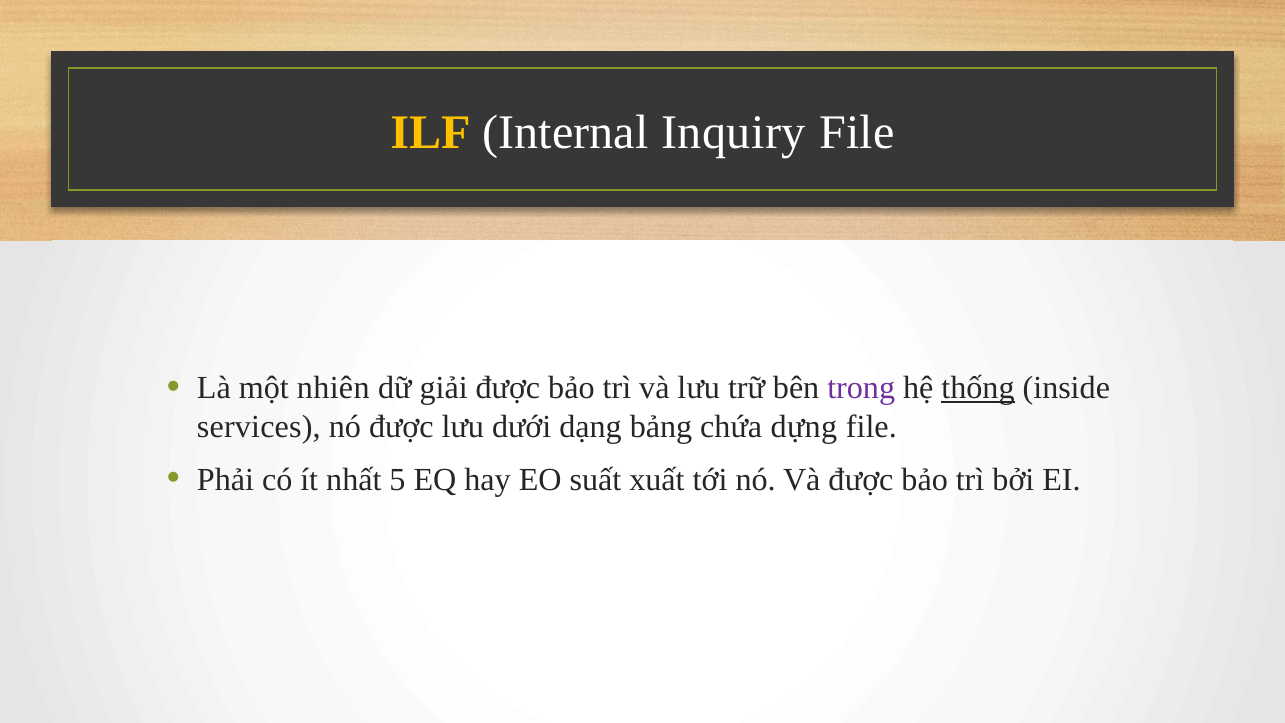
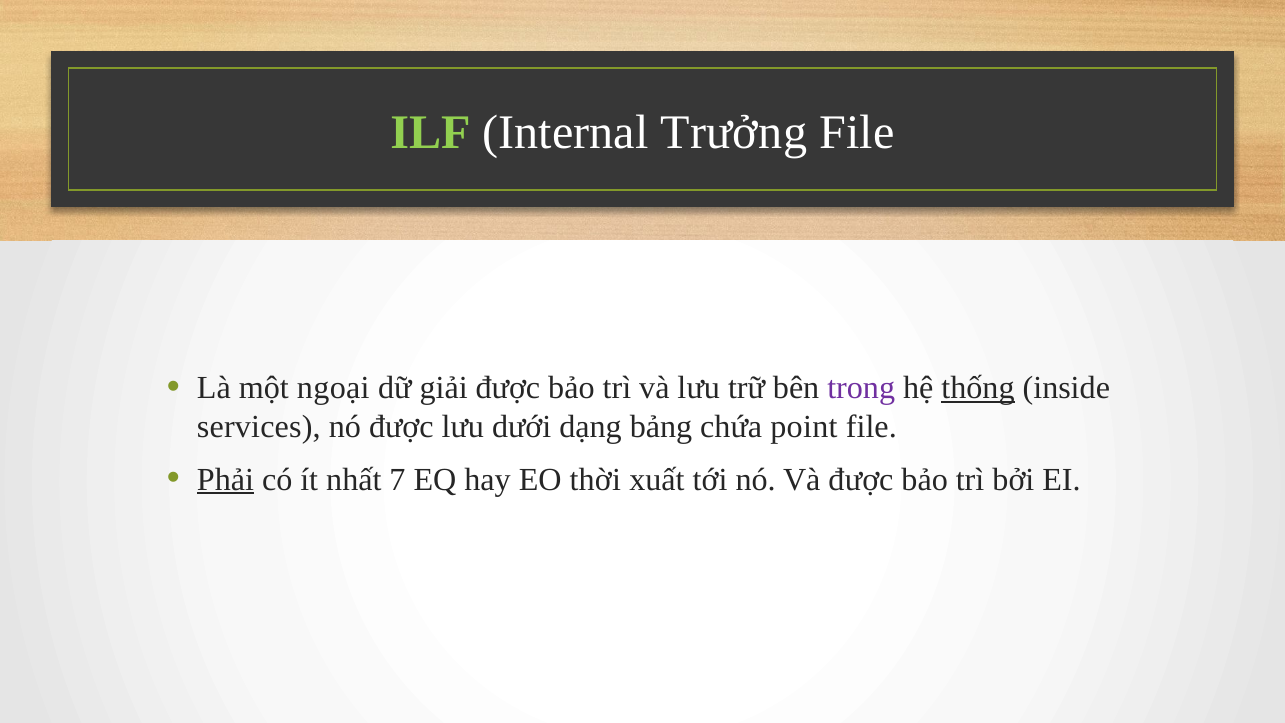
ILF colour: yellow -> light green (430, 132)
Inquiry: Inquiry -> Trưởng (734, 132)
nhiên: nhiên -> ngoại (333, 388)
dựng: dựng -> point (804, 426)
Phải underline: none -> present (226, 479)
5: 5 -> 7 (397, 479)
suất: suất -> thời (595, 479)
